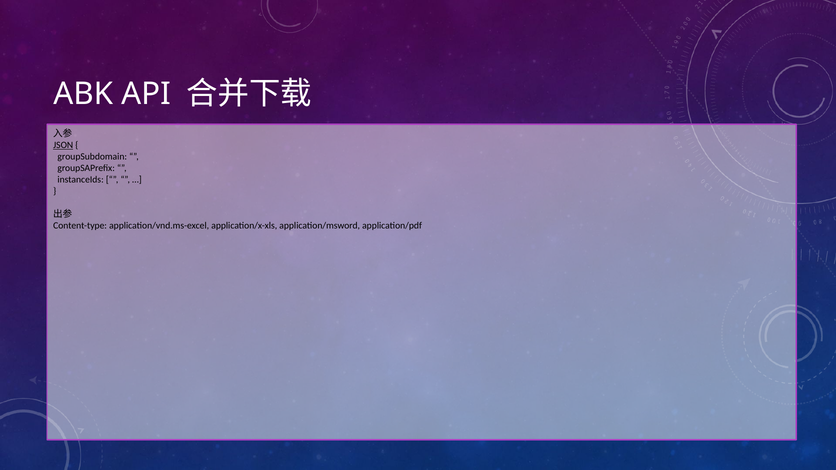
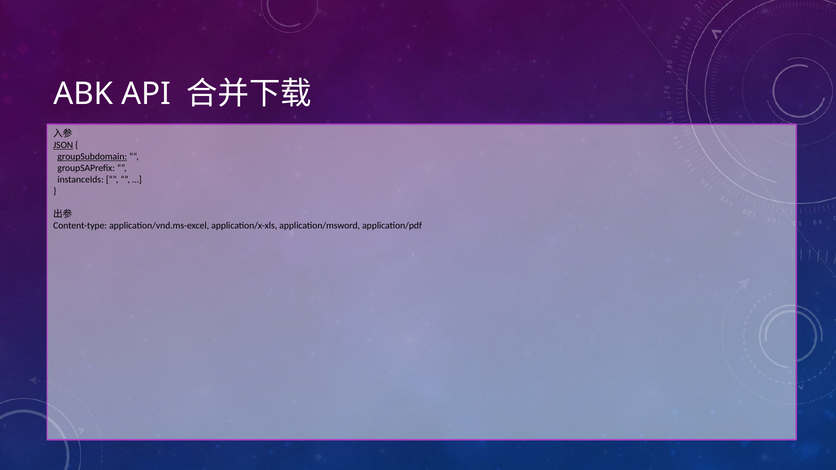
groupSubdomain underline: none -> present (92, 157)
